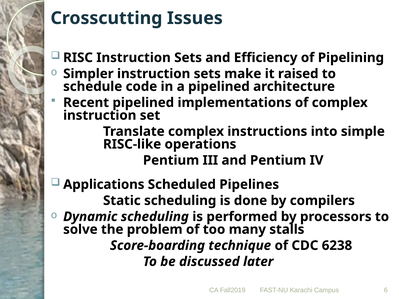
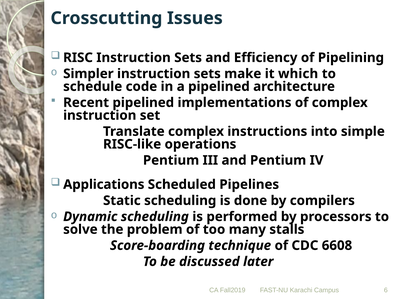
raised: raised -> which (298, 74)
6238: 6238 -> 6608 (337, 246)
